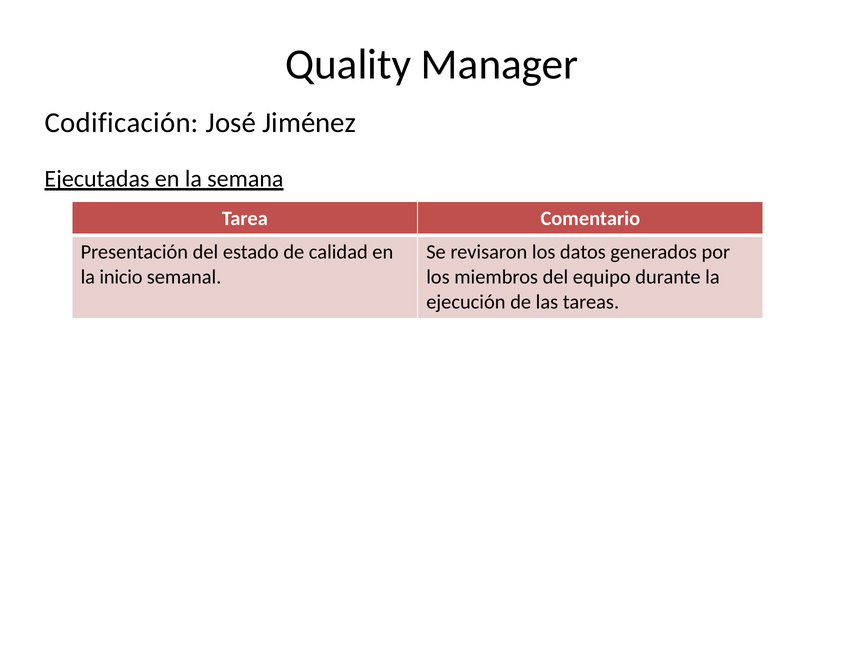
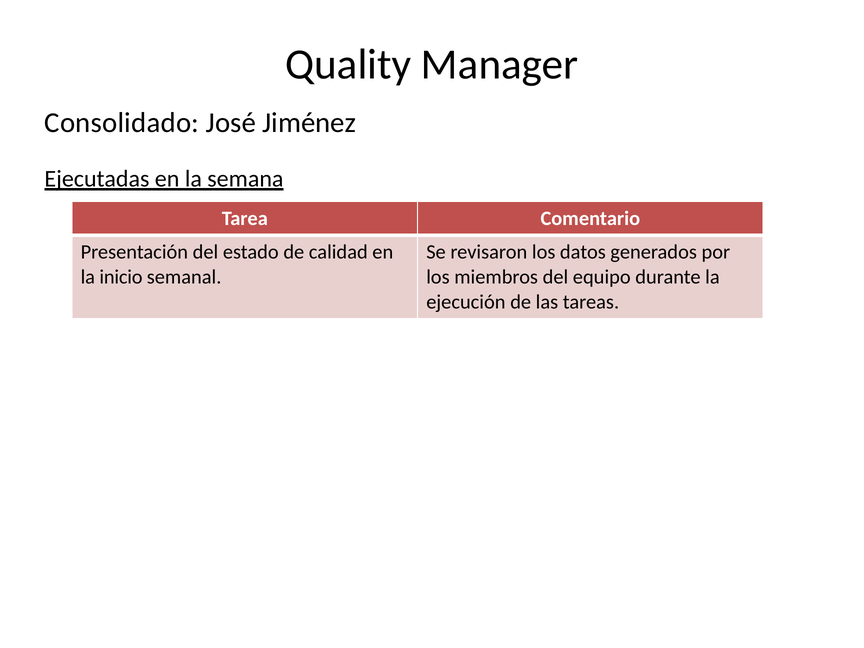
Codificación: Codificación -> Consolidado (122, 123)
